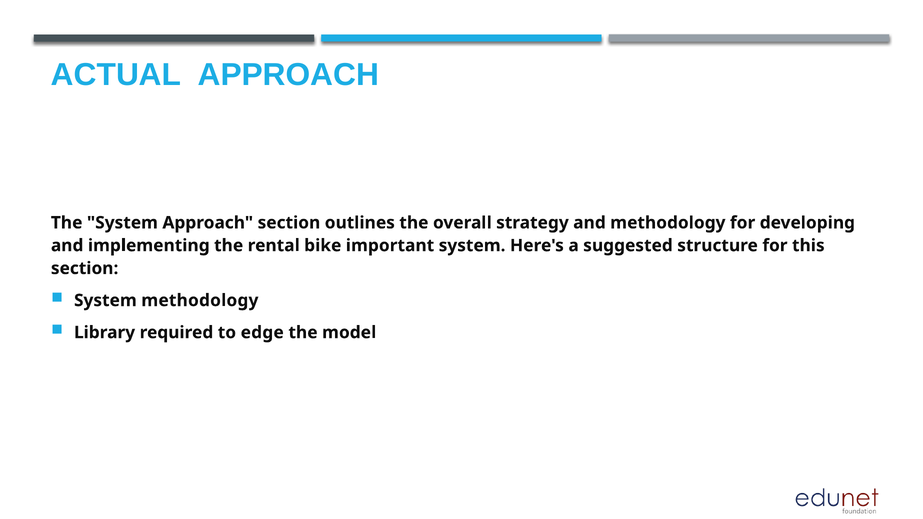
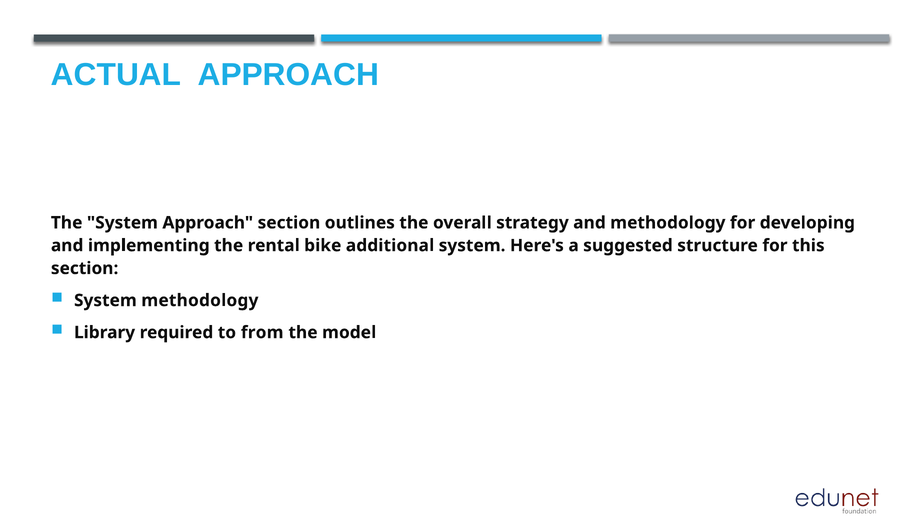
important: important -> additional (390, 246)
edge: edge -> from (262, 333)
